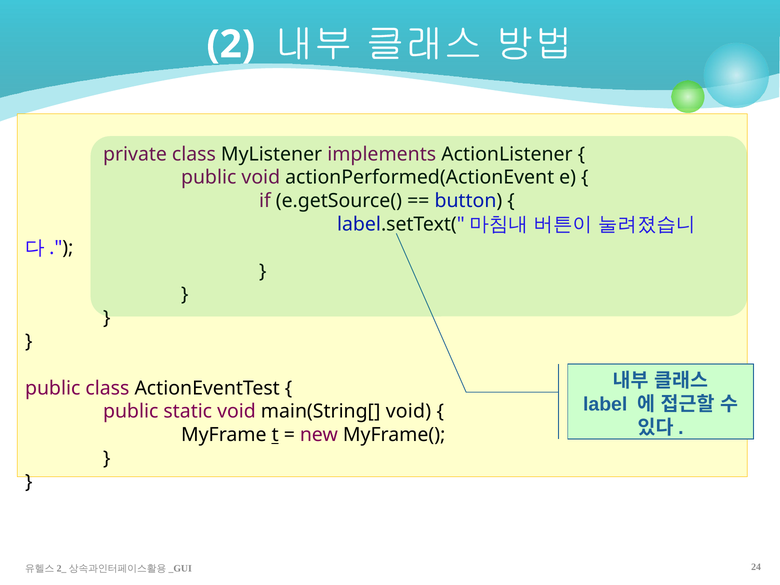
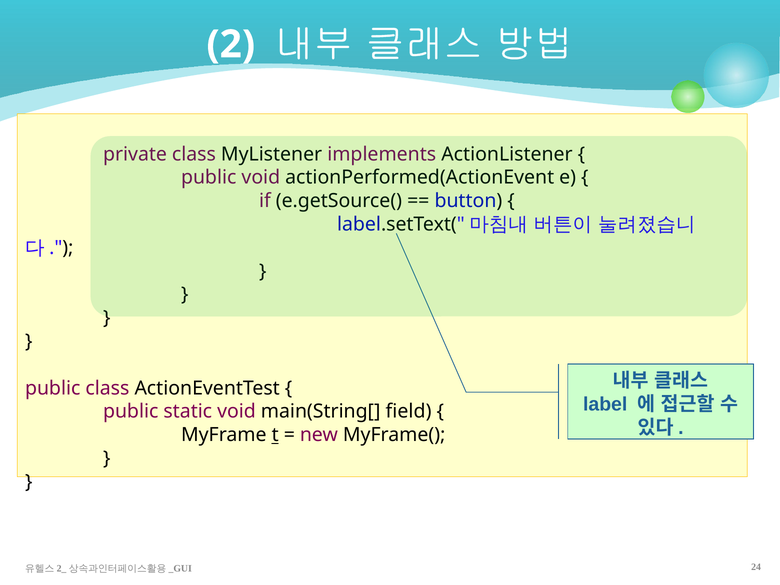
main(String[ void: void -> field (409, 412)
